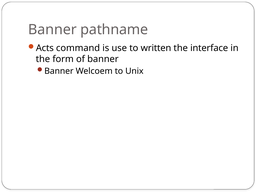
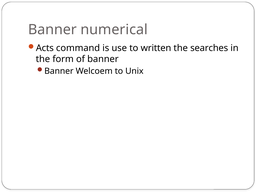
pathname: pathname -> numerical (114, 30)
interface: interface -> searches (209, 48)
